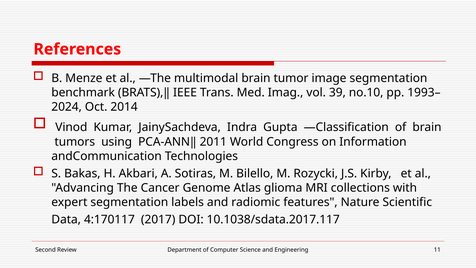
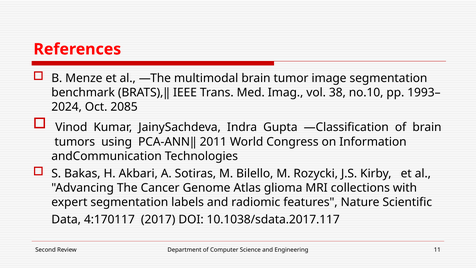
39: 39 -> 38 (337, 92)
2014: 2014 -> 2085 (124, 107)
